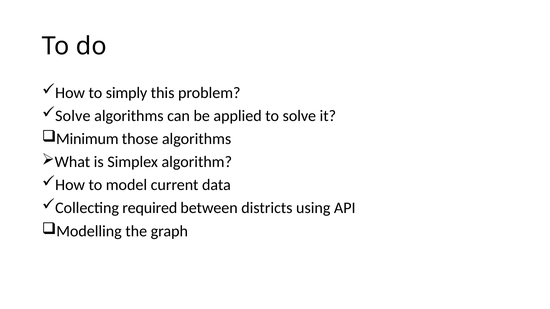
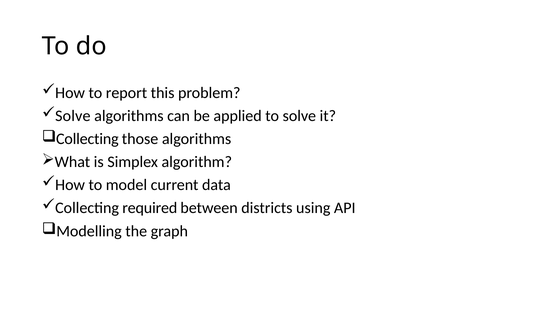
simply: simply -> report (126, 93)
Minimum: Minimum -> Collecting (87, 139)
